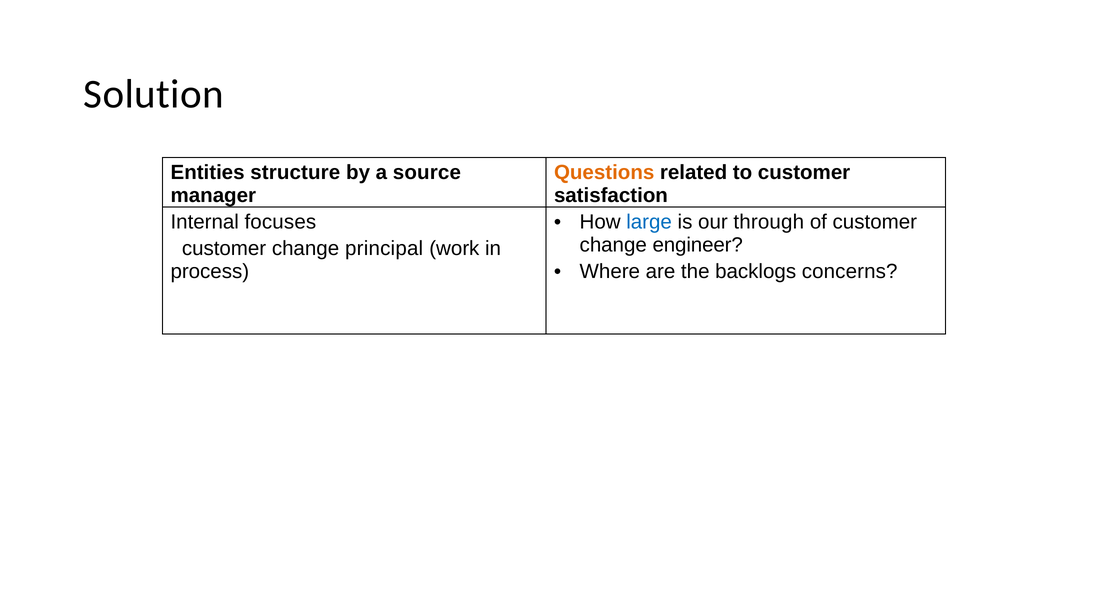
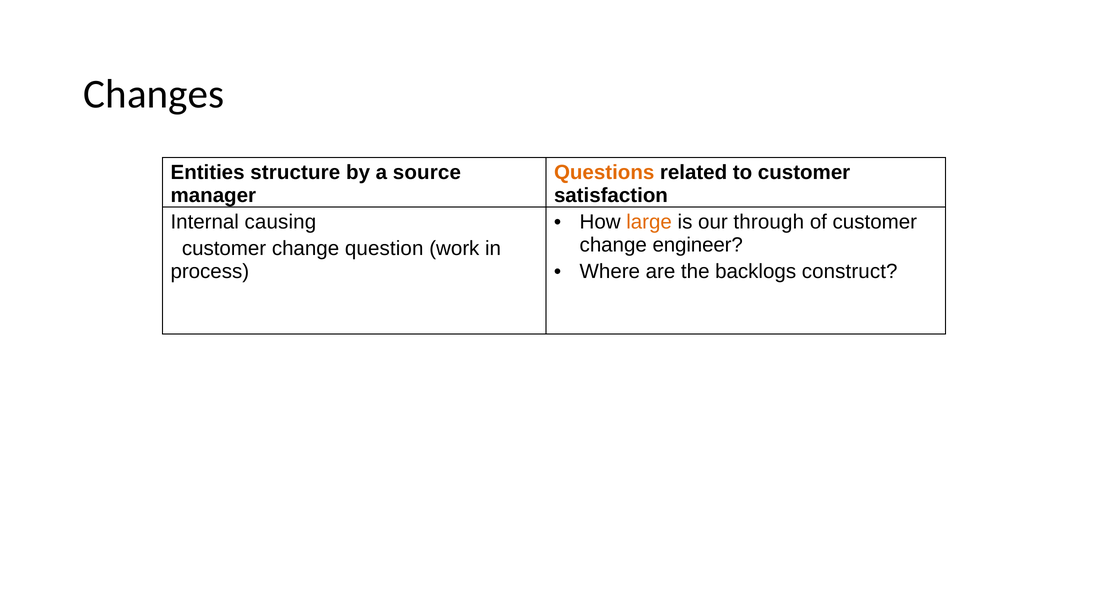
Solution: Solution -> Changes (154, 94)
focuses: focuses -> causing (280, 222)
large colour: blue -> orange (649, 222)
principal: principal -> question (384, 248)
concerns: concerns -> construct (850, 271)
